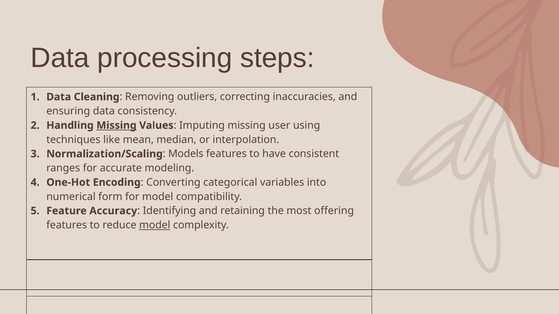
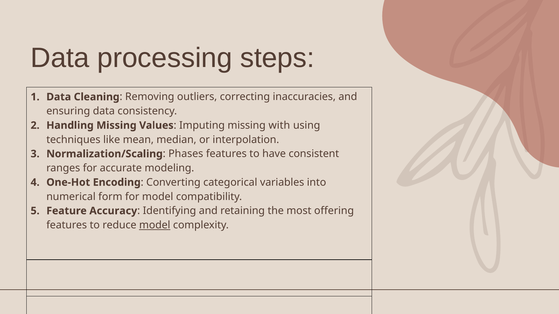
Missing underline: present -> none (116, 126)
user: user -> with (279, 126)
Models: Models -> Phases (186, 154)
